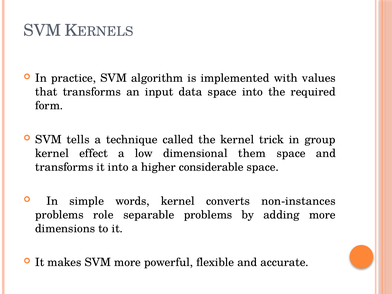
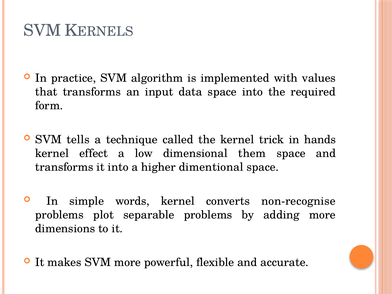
group: group -> hands (320, 140)
considerable: considerable -> dimentional (211, 167)
non-instances: non-instances -> non-recognise (298, 201)
role: role -> plot (103, 215)
